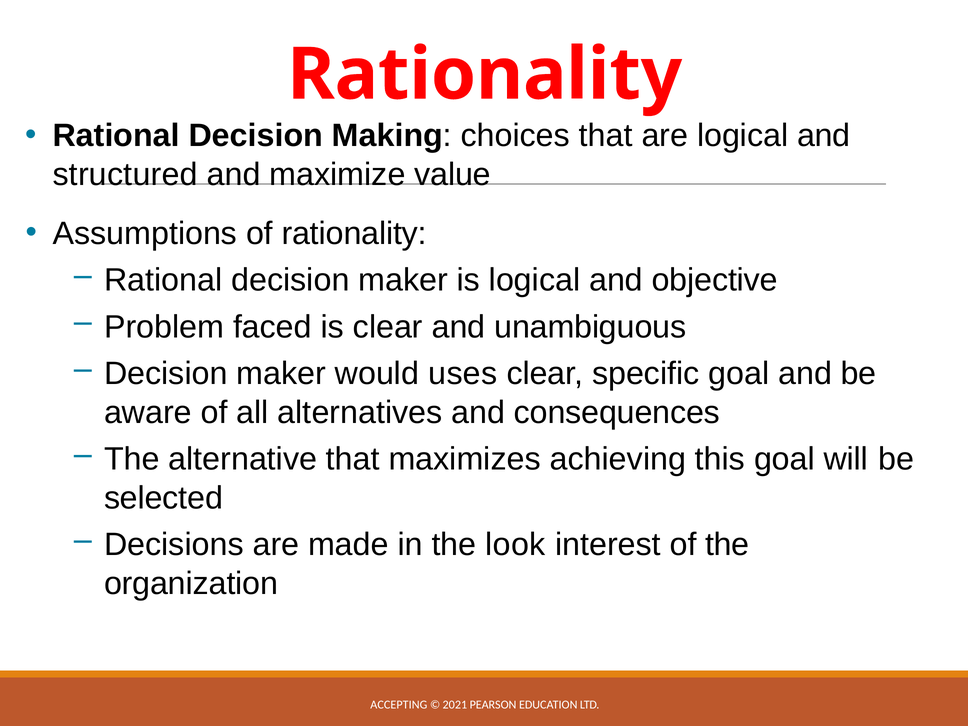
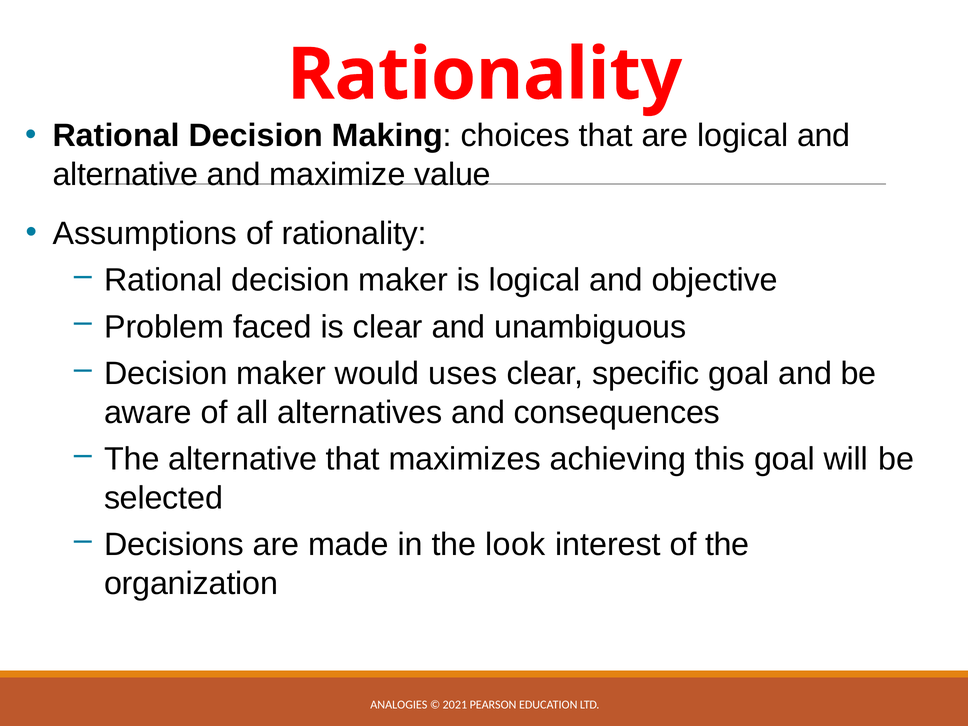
structured: structured -> alternative (125, 174)
ACCEPTING: ACCEPTING -> ANALOGIES (399, 705)
